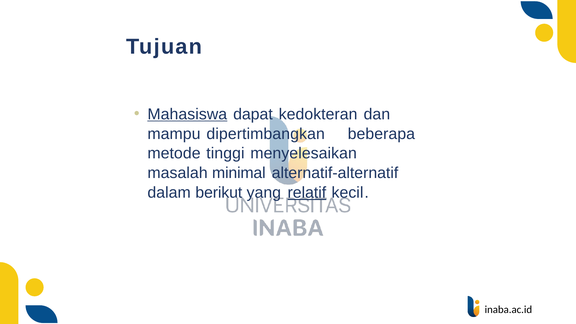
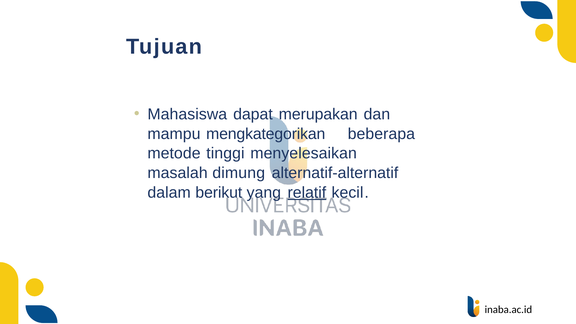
Mahasiswa underline: present -> none (187, 114)
kedokteran: kedokteran -> merupakan (318, 114)
dipertimbangkan: dipertimbangkan -> mengkategorikan (266, 134)
minimal: minimal -> dimung (239, 173)
